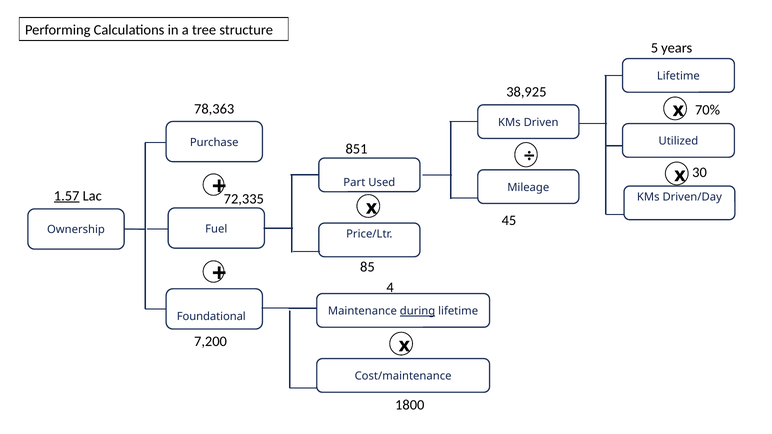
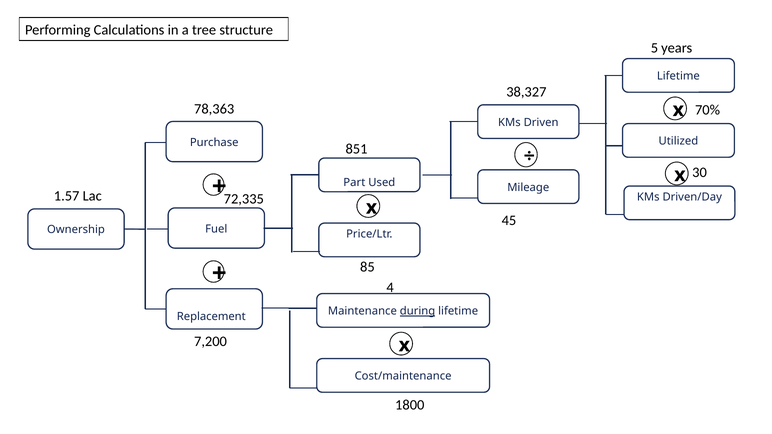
38,925: 38,925 -> 38,327 (526, 92)
1.57 underline: present -> none (67, 196)
Foundational: Foundational -> Replacement (211, 317)
